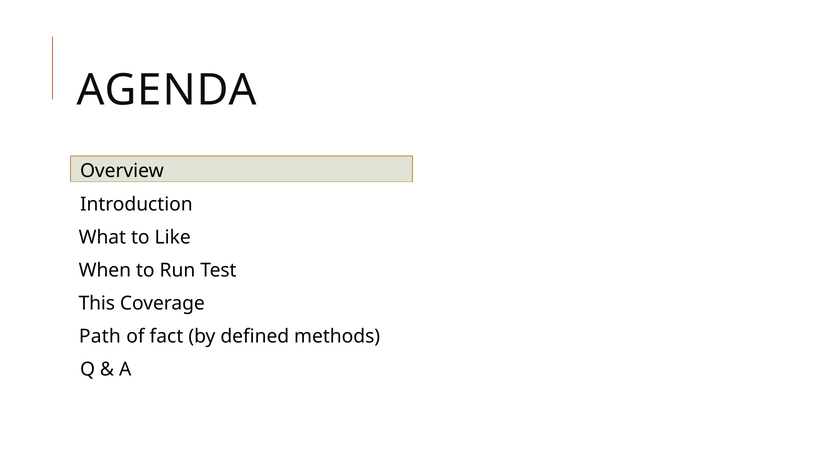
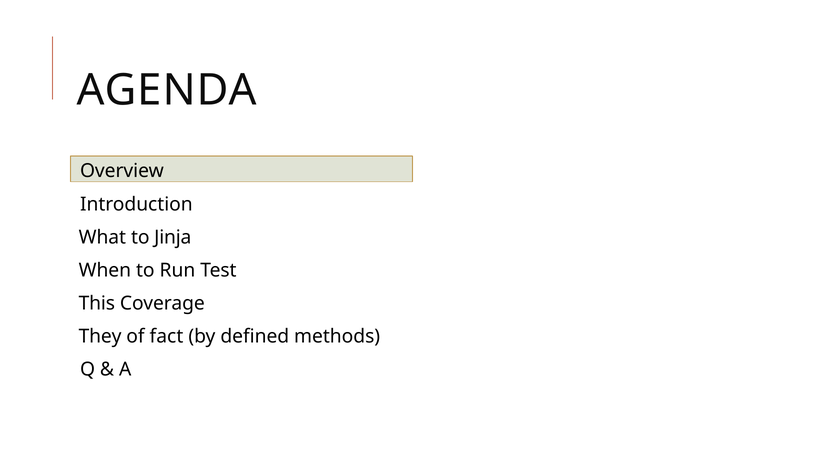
Like: Like -> Jinja (173, 237)
Path: Path -> They (100, 336)
